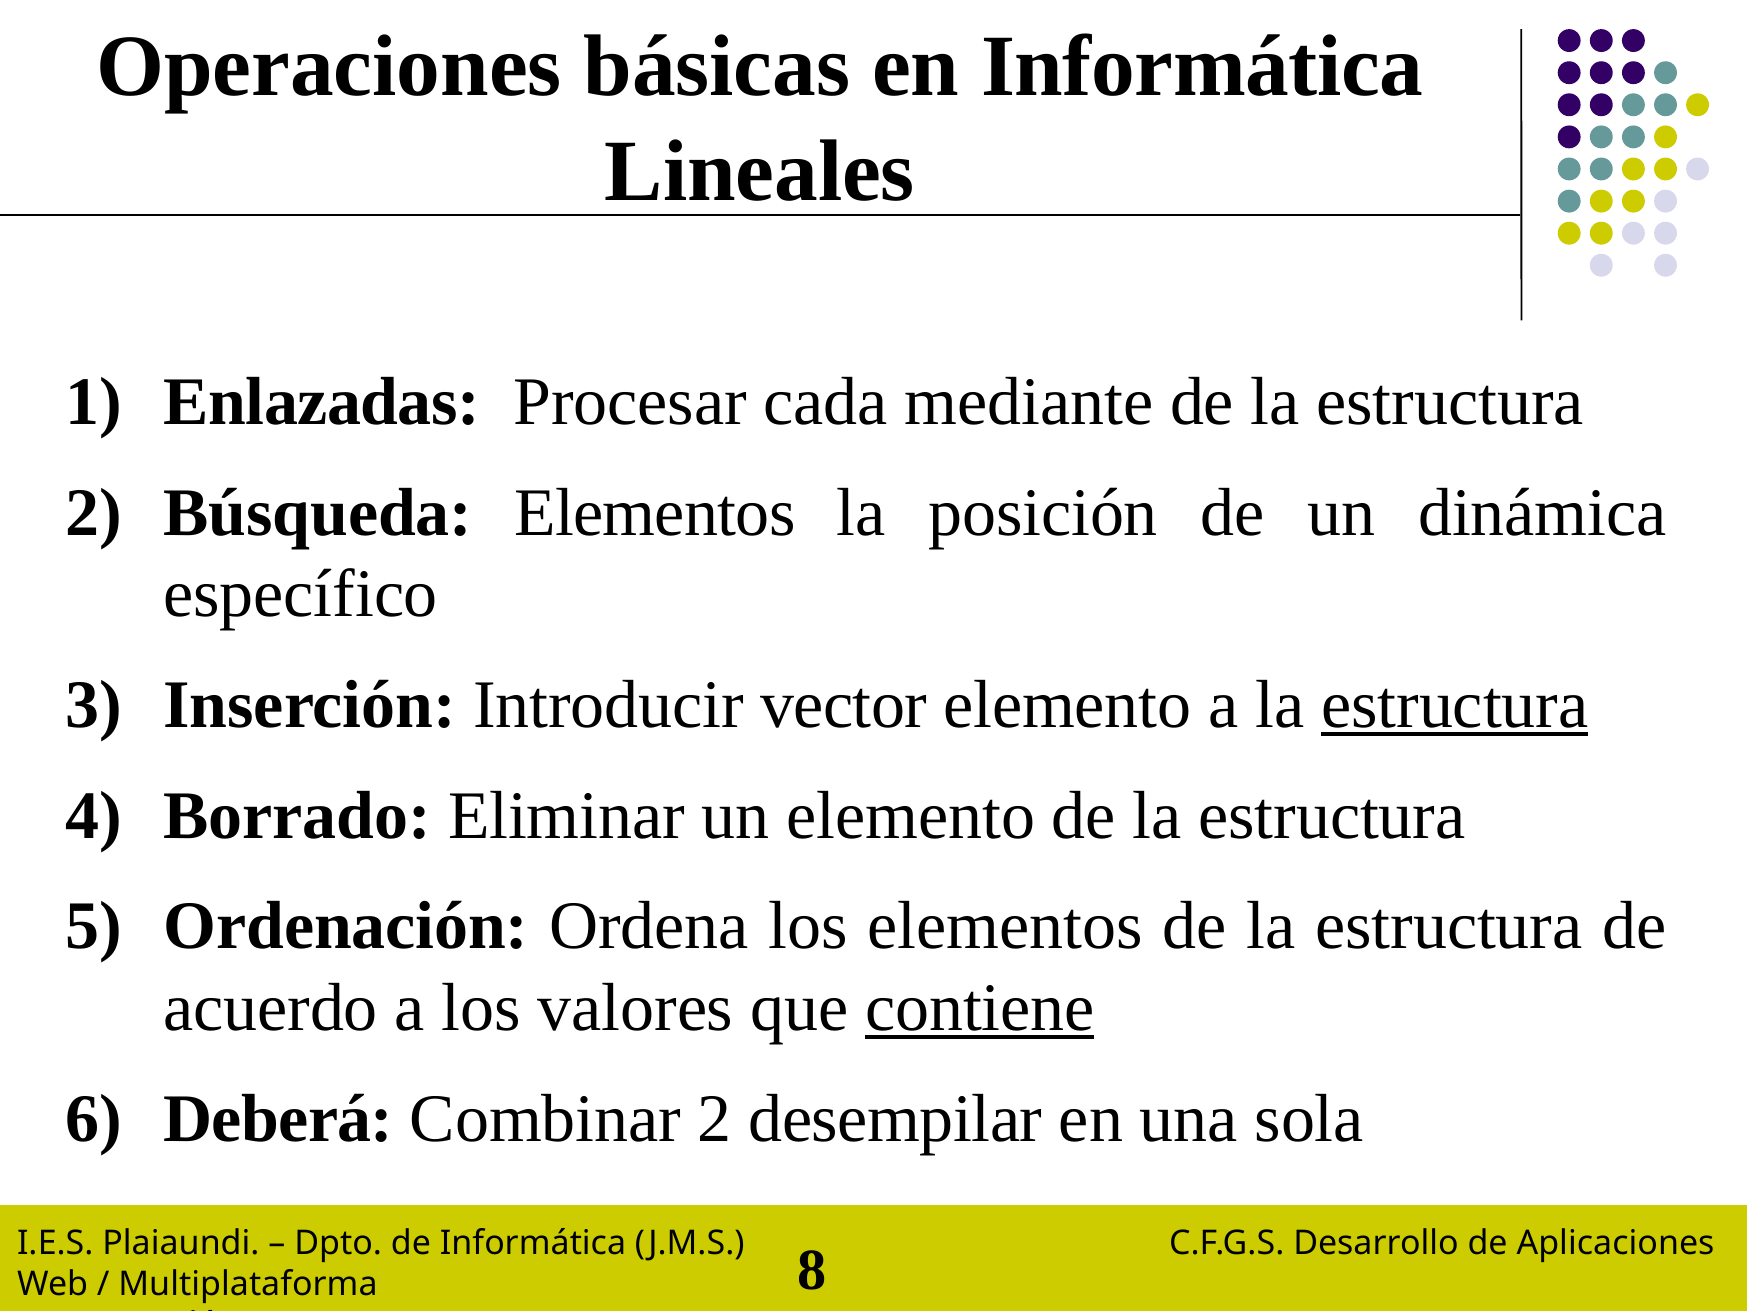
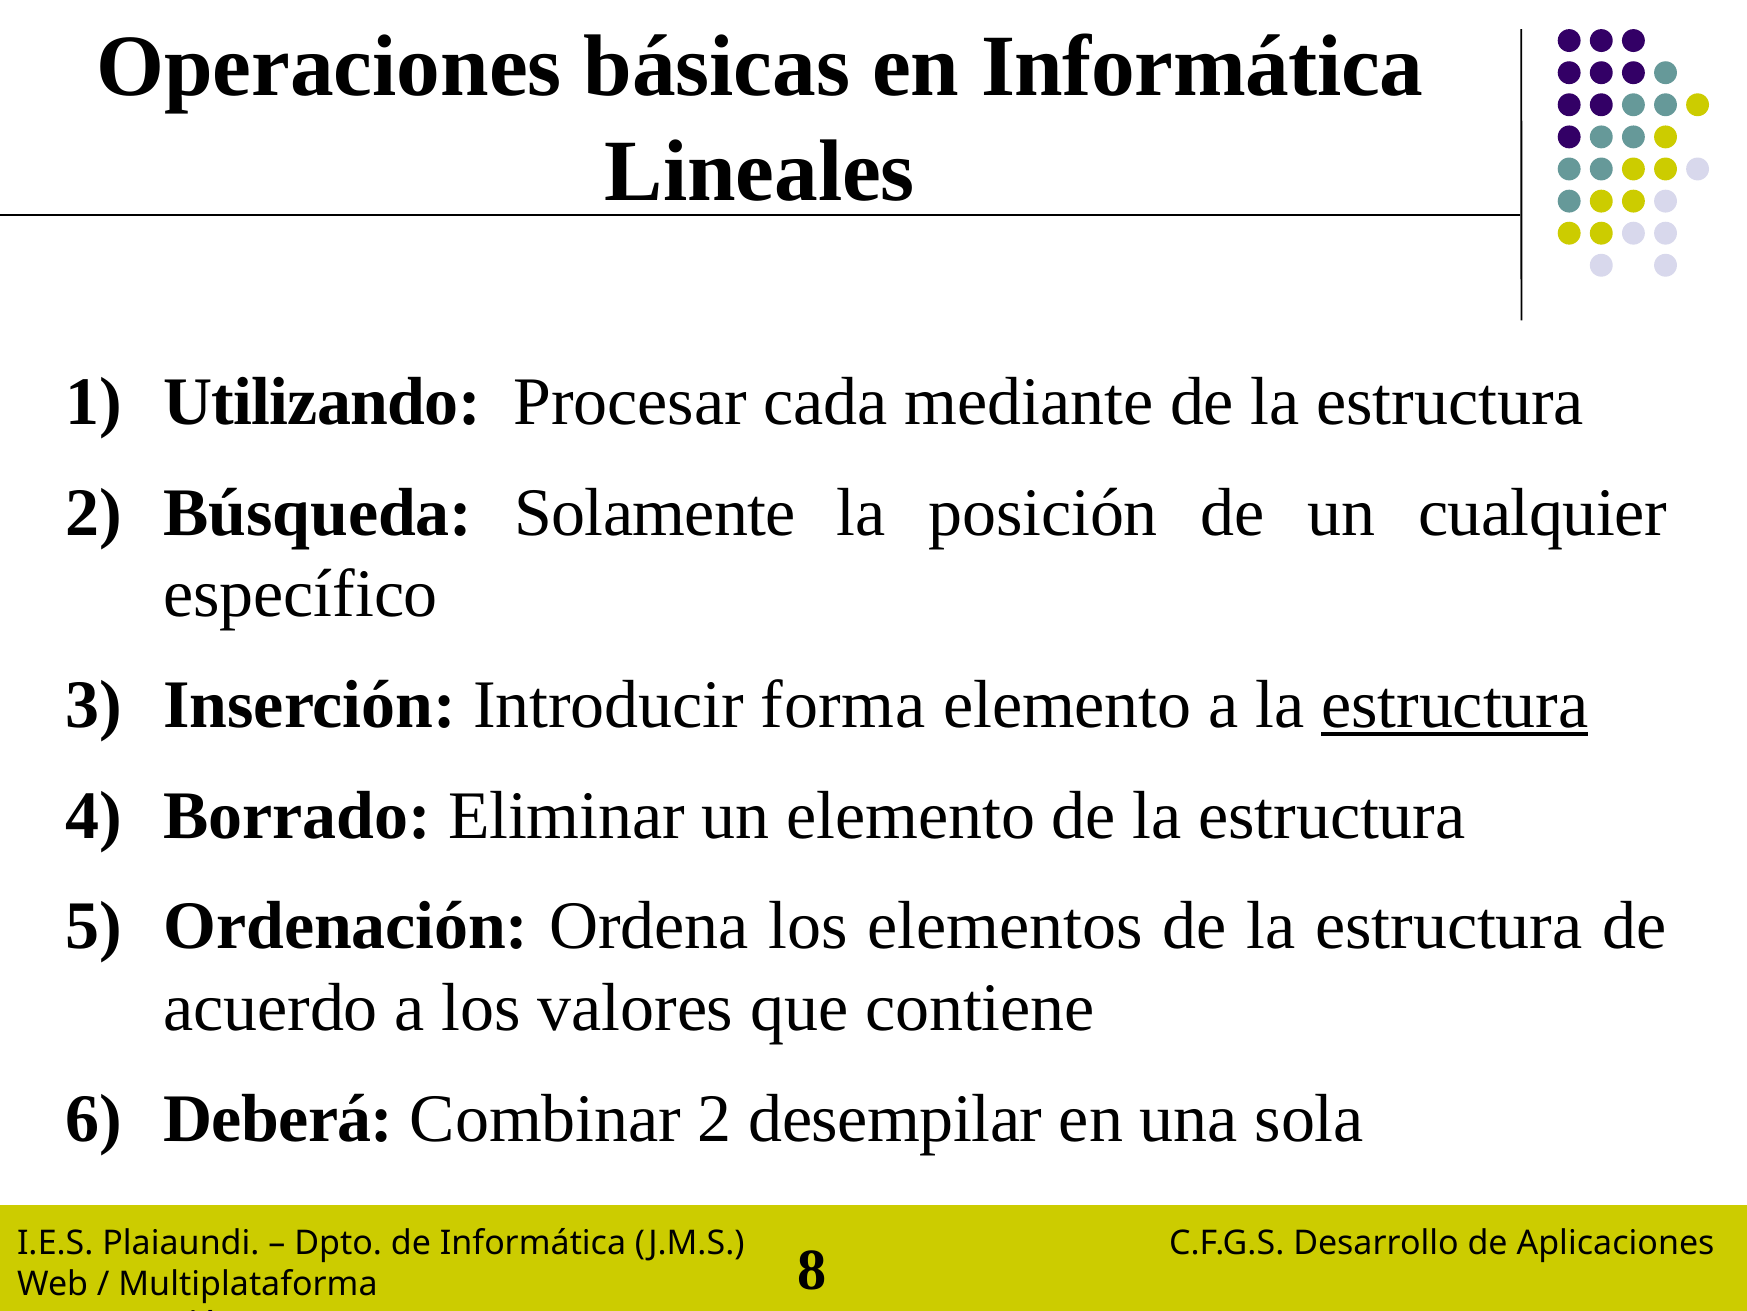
Enlazadas: Enlazadas -> Utilizando (322, 402)
Búsqueda Elementos: Elementos -> Solamente (655, 512)
dinámica: dinámica -> cualquier (1543, 512)
vector: vector -> forma (843, 705)
contiene underline: present -> none (980, 1008)
